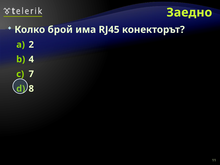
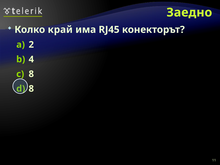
брой: брой -> край (60, 30)
7: 7 -> 8 (31, 74)
